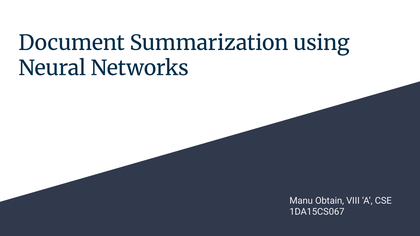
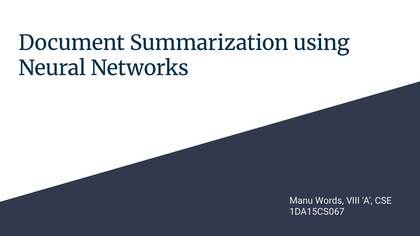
Obtain: Obtain -> Words (330, 201)
